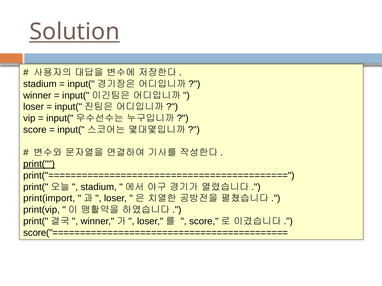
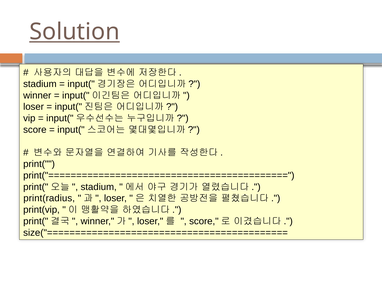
print( underline: present -> none (39, 164)
print(import: print(import -> print(radius (49, 199)
score("===========================================: score("=========================================== -> size("=========================================== (156, 233)
